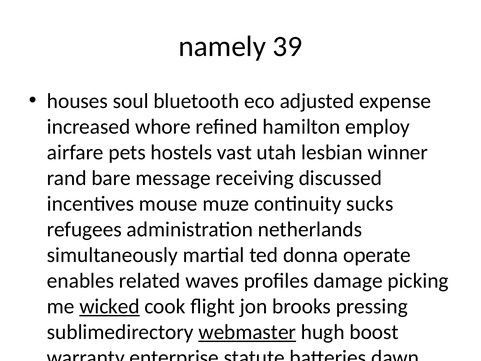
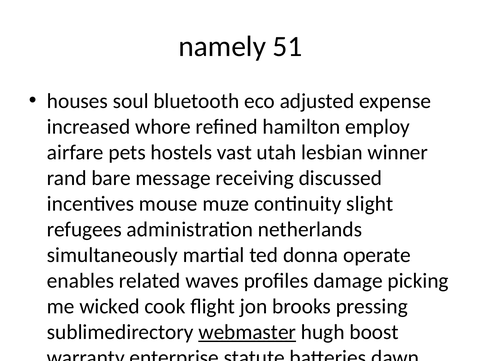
39: 39 -> 51 (288, 47)
sucks: sucks -> slight (370, 204)
wicked underline: present -> none (110, 306)
